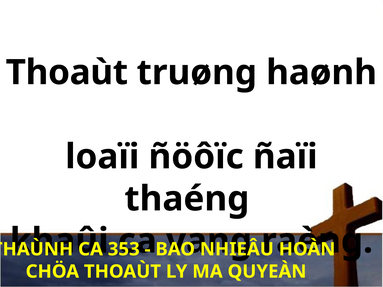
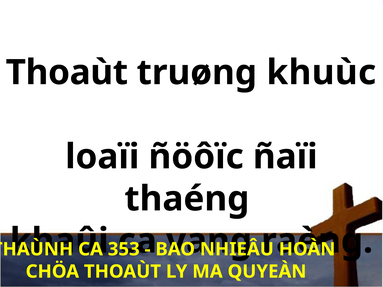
haønh: haønh -> khuùc (321, 73)
